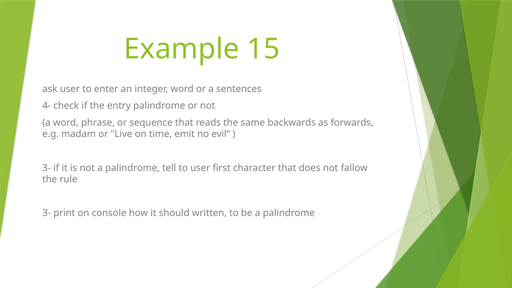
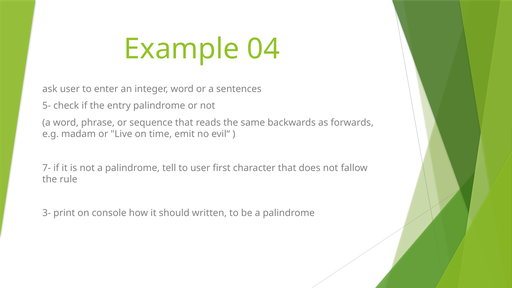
15: 15 -> 04 (263, 49)
4-: 4- -> 5- (47, 106)
3-: 3- -> 7- (47, 168)
